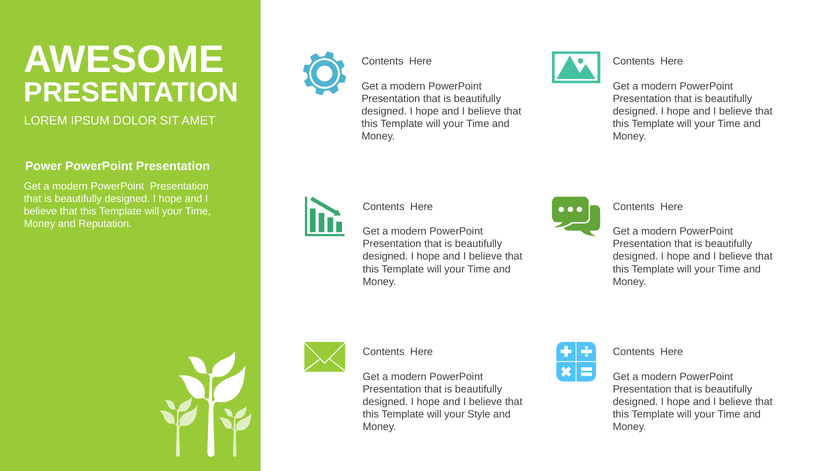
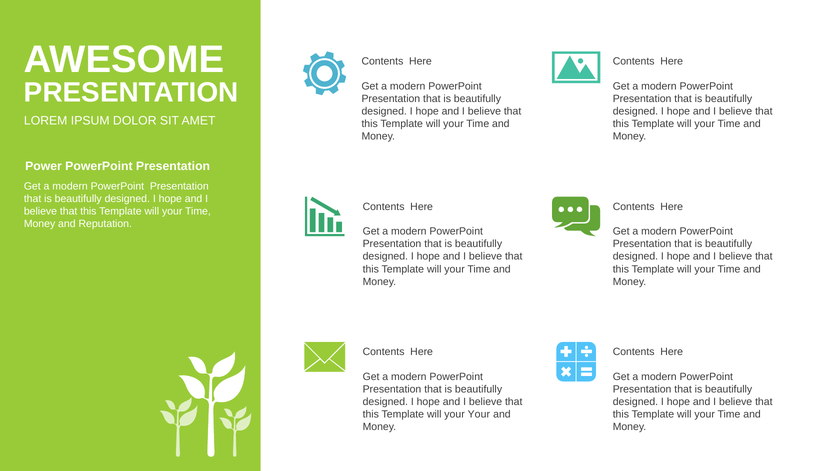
your Style: Style -> Your (479, 415)
